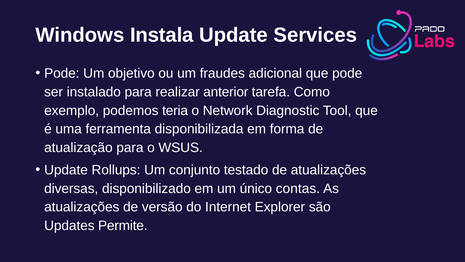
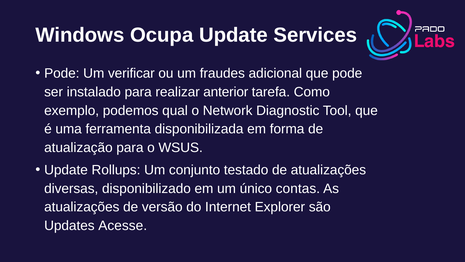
Instala: Instala -> Ocupa (162, 35)
objetivo: objetivo -> verificar (131, 73)
teria: teria -> qual (175, 110)
Permite: Permite -> Acesse (123, 225)
